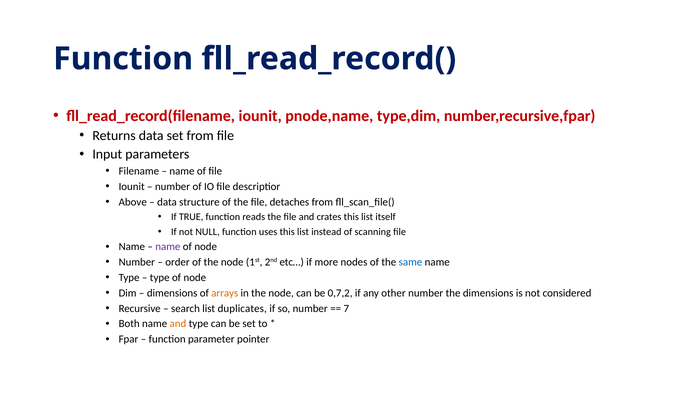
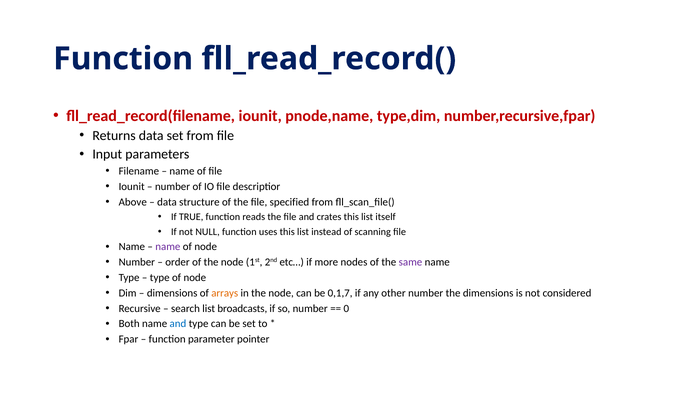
detaches: detaches -> specified (289, 202)
same colour: blue -> purple (410, 262)
0,7,2: 0,7,2 -> 0,1,7 (340, 293)
duplicates: duplicates -> broadcasts (242, 308)
7: 7 -> 0 (346, 308)
and colour: orange -> blue (178, 324)
